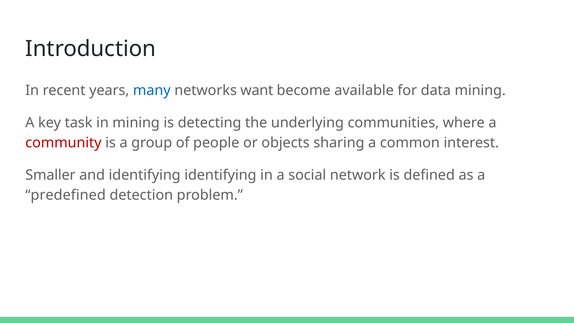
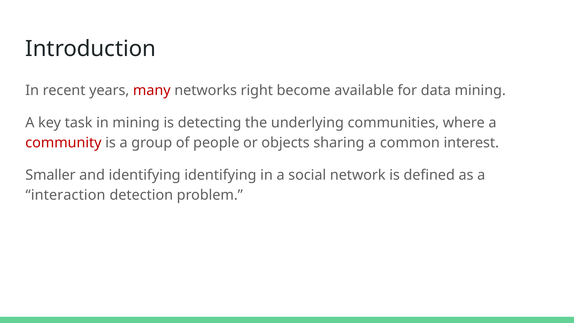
many colour: blue -> red (152, 90)
want: want -> right (257, 90)
predefined: predefined -> interaction (66, 195)
